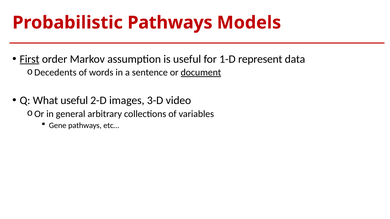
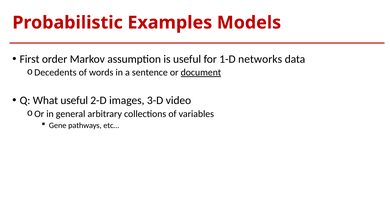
Probabilistic Pathways: Pathways -> Examples (170, 23)
First underline: present -> none (30, 59)
represent: represent -> networks (260, 59)
